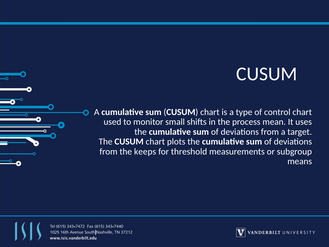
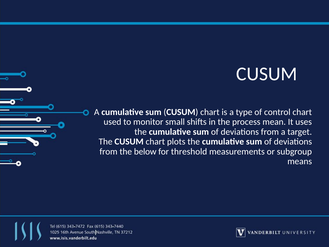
keeps: keeps -> below (145, 151)
